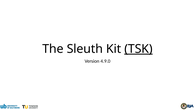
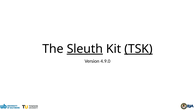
Sleuth underline: none -> present (85, 49)
